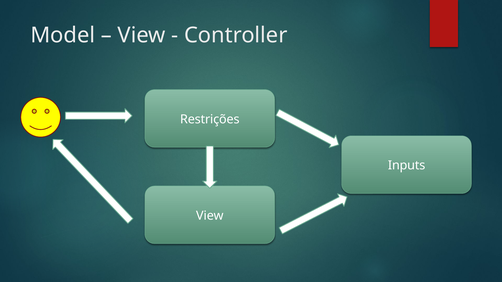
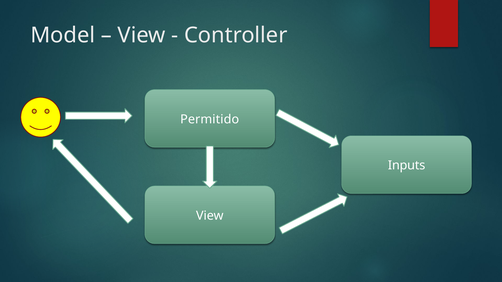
Restrições: Restrições -> Permitido (210, 119)
